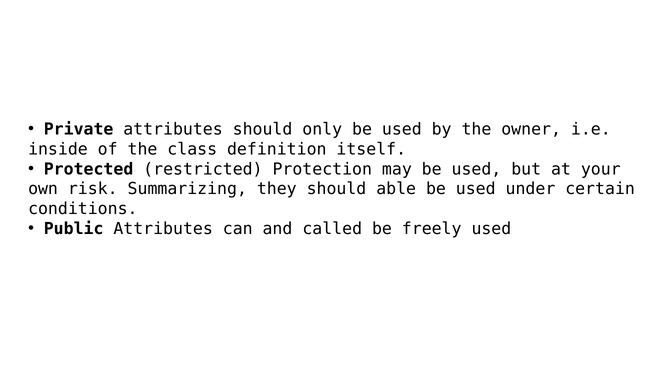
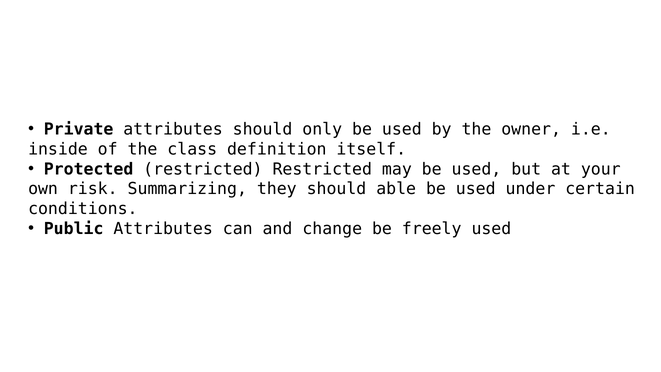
restricted Protection: Protection -> Restricted (322, 169)
called: called -> change (332, 228)
